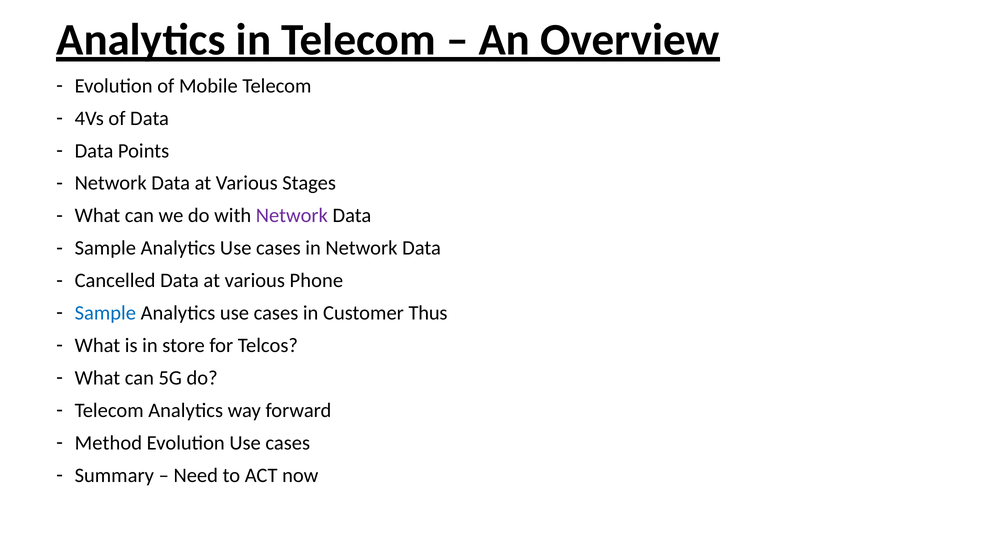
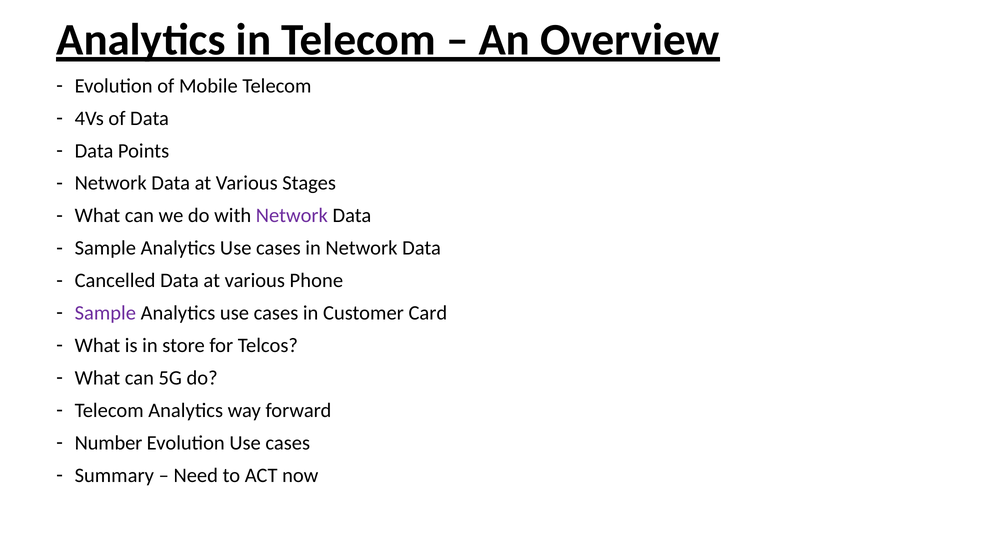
Sample colour: blue -> purple (105, 313)
Thus: Thus -> Card (428, 313)
Method: Method -> Number (108, 442)
